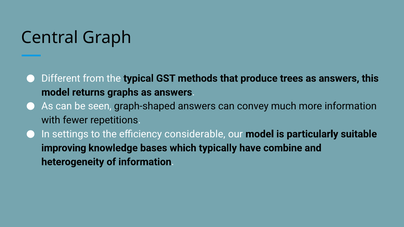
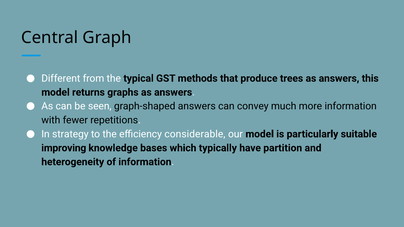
settings: settings -> strategy (70, 134)
combine: combine -> partition (283, 148)
